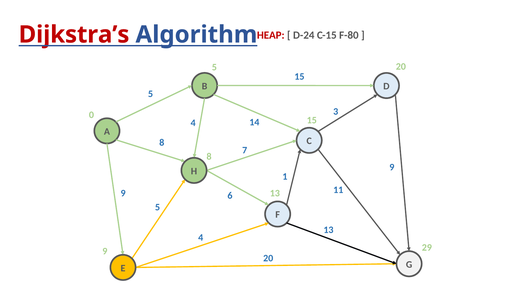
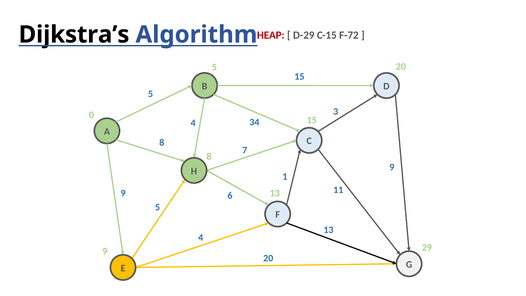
Dijkstra’s colour: red -> black (74, 35)
D-24: D-24 -> D-29 (304, 35)
F-80: F-80 -> F-72 (349, 35)
14: 14 -> 34 (254, 122)
